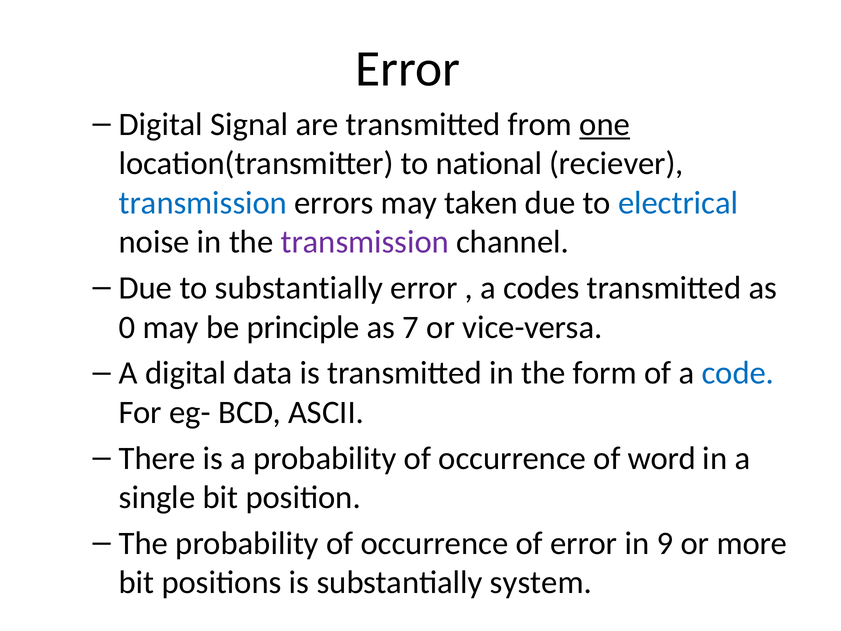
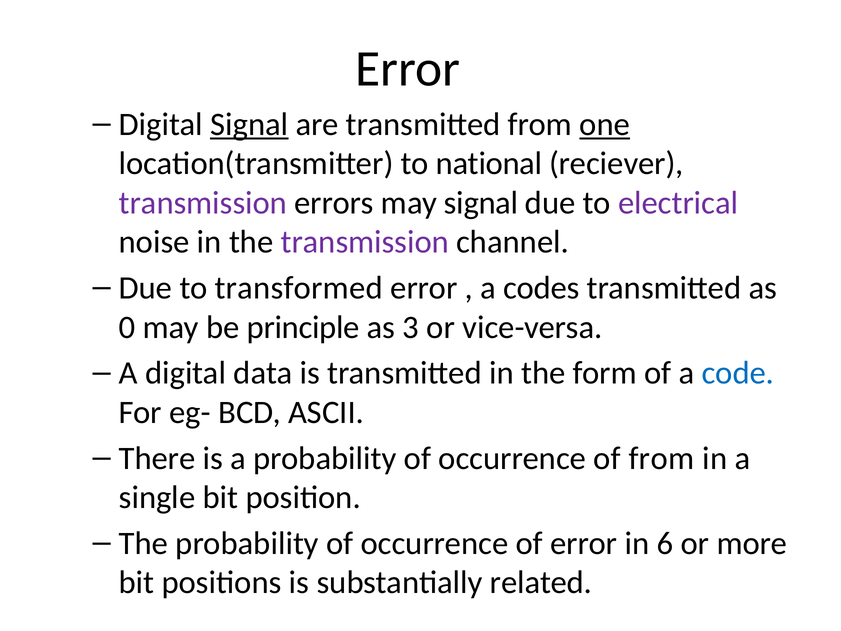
Signal underline: none -> present (249, 124)
transmission colour: blue -> purple (203, 203)
may taken: taken -> signal (481, 203)
electrical colour: blue -> purple (678, 203)
to substantially: substantially -> transformed (299, 288)
7: 7 -> 3 (411, 327)
of word: word -> from (661, 458)
9: 9 -> 6 (665, 543)
system: system -> related (541, 582)
